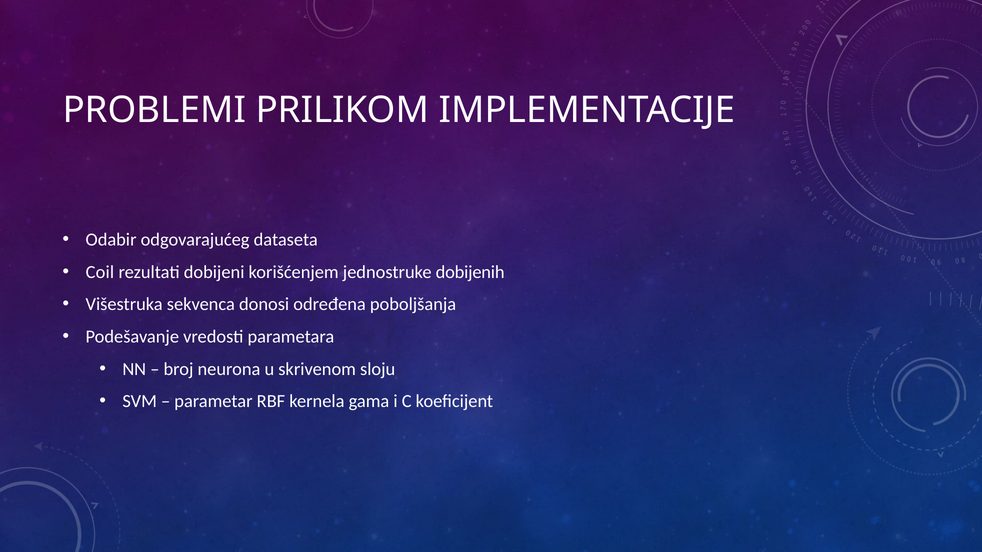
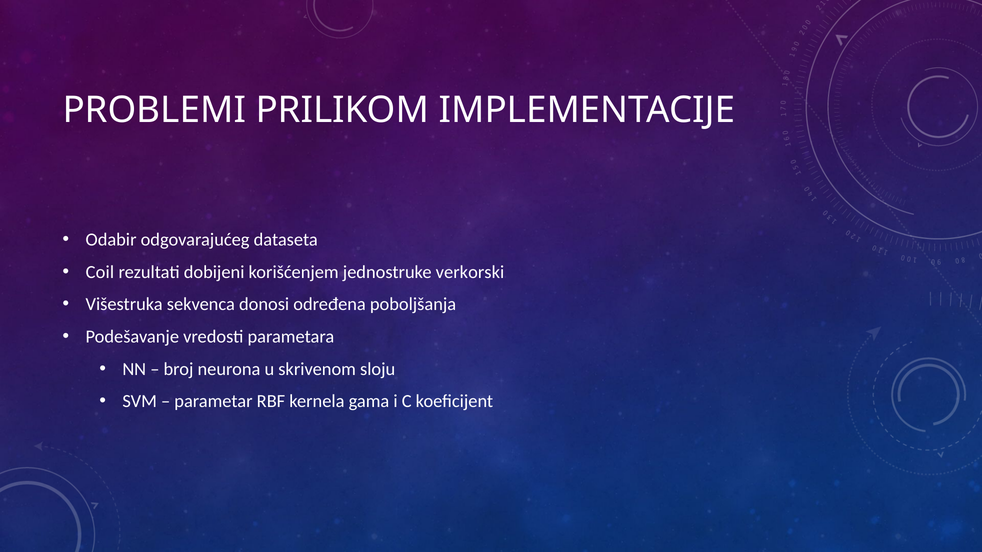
dobijenih: dobijenih -> verkorski (470, 272)
